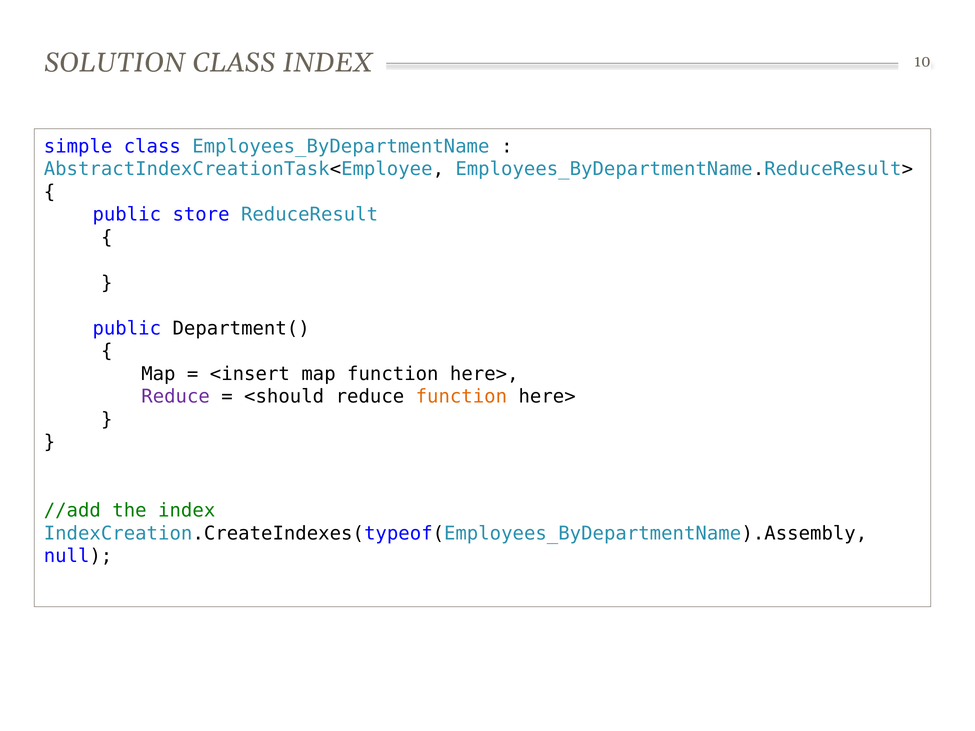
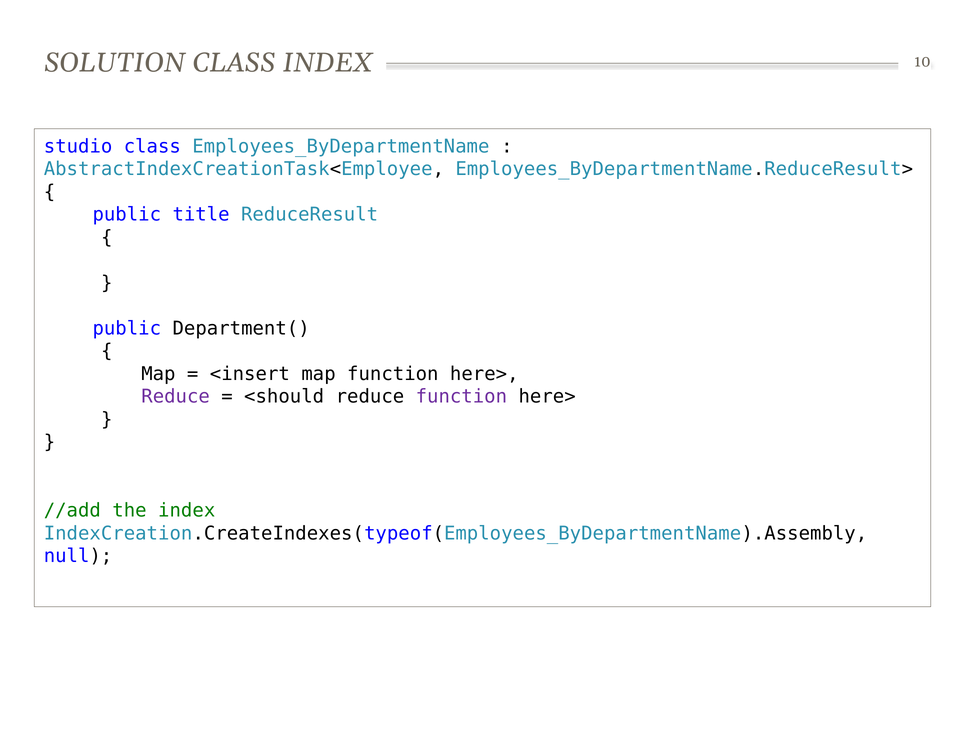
simple: simple -> studio (78, 146)
store: store -> title (201, 215)
function colour: orange -> purple (461, 397)
